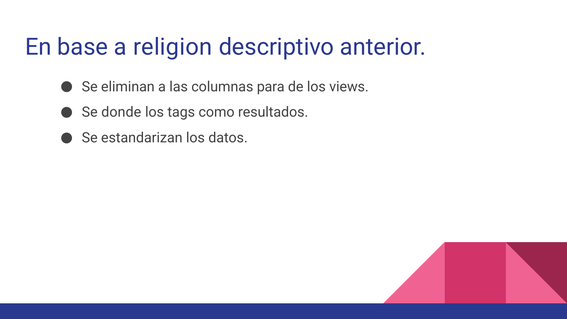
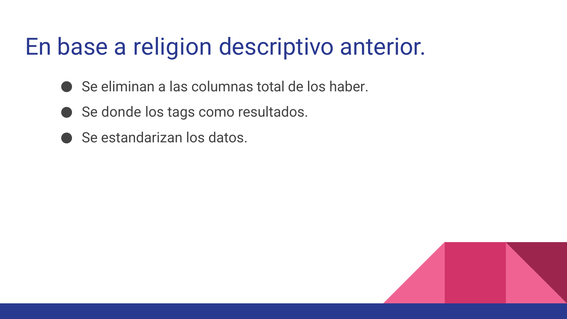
para: para -> total (271, 87)
views: views -> haber (349, 87)
